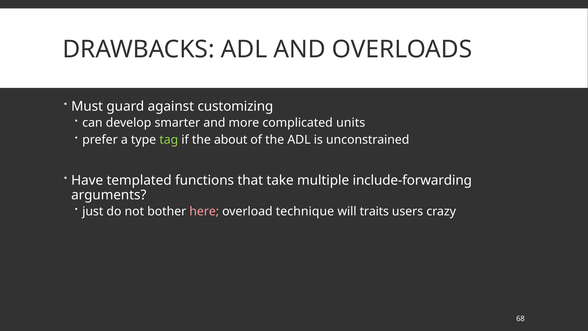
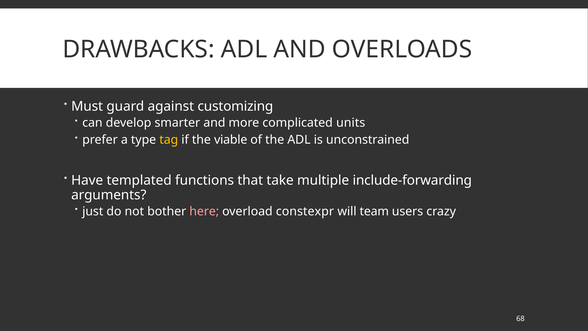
tag colour: light green -> yellow (169, 140)
about: about -> viable (231, 140)
technique: technique -> constexpr (305, 211)
traits: traits -> team (374, 211)
